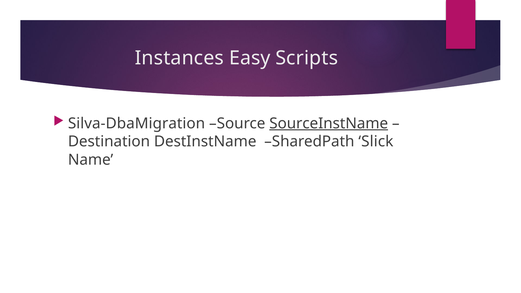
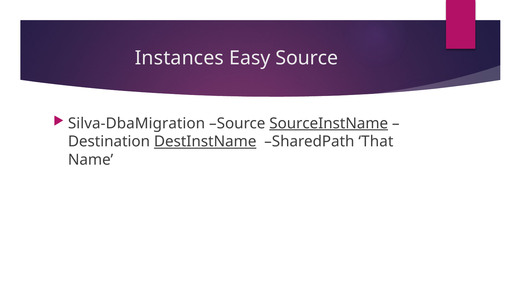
Easy Scripts: Scripts -> Source (307, 58)
DestInstName underline: none -> present (205, 142)
Slick: Slick -> That (376, 142)
